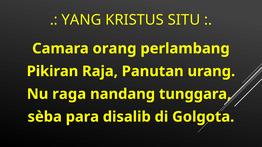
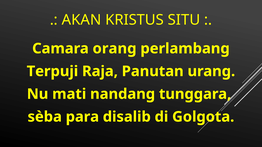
YANG: YANG -> AKAN (81, 20)
Pikiran: Pikiran -> Terpuji (52, 71)
raga: raga -> mati (69, 94)
